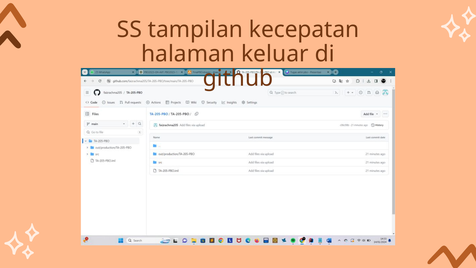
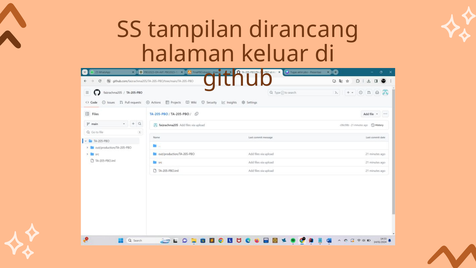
kecepatan: kecepatan -> dirancang (304, 29)
